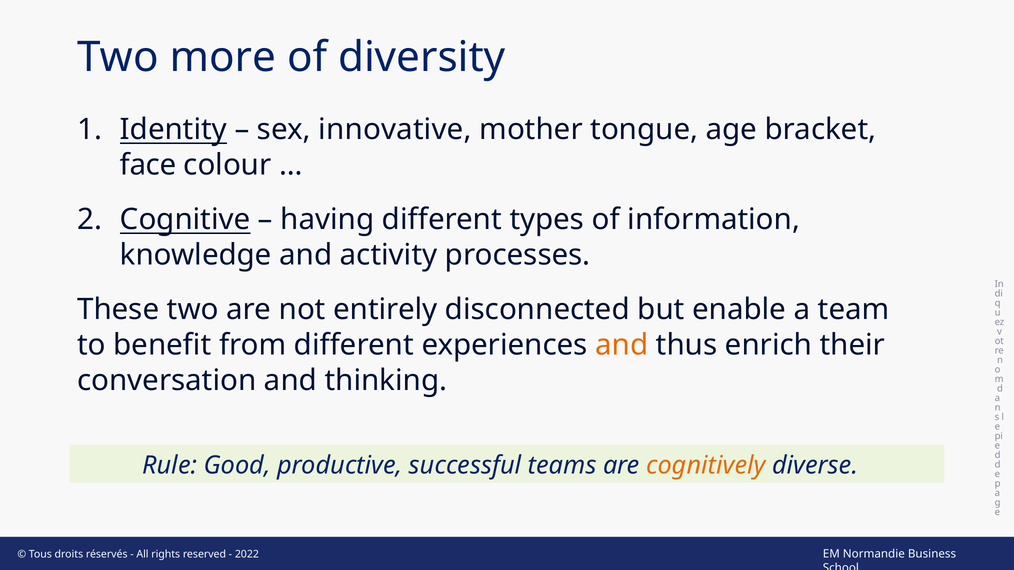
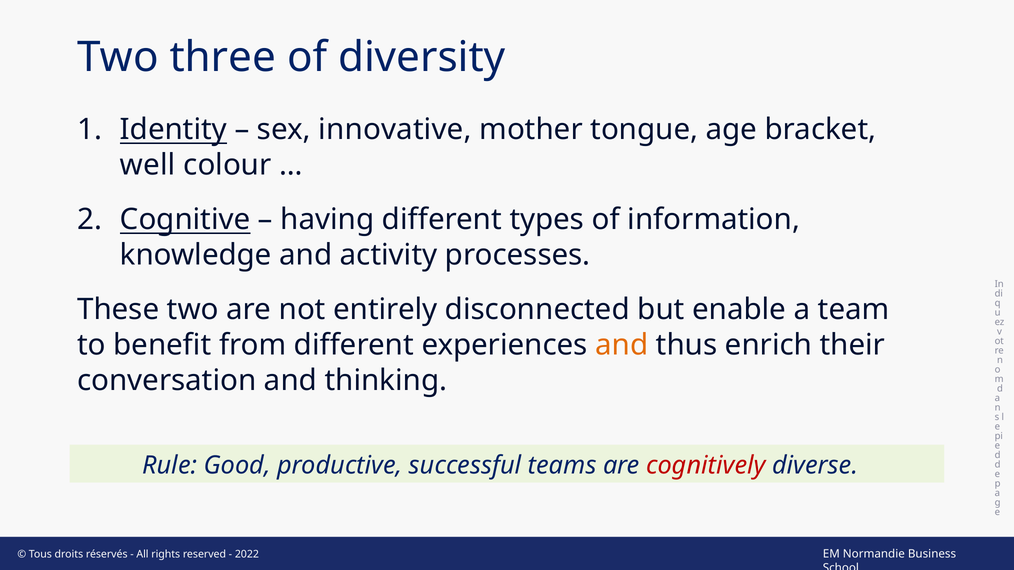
more: more -> three (223, 57)
face: face -> well (148, 165)
cognitively colour: orange -> red (706, 466)
